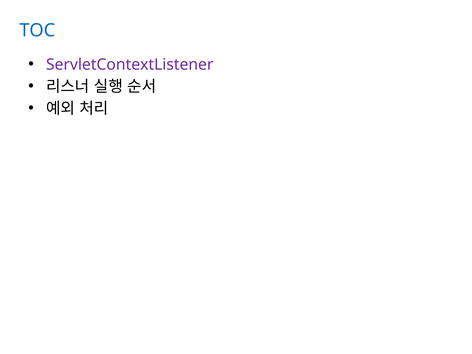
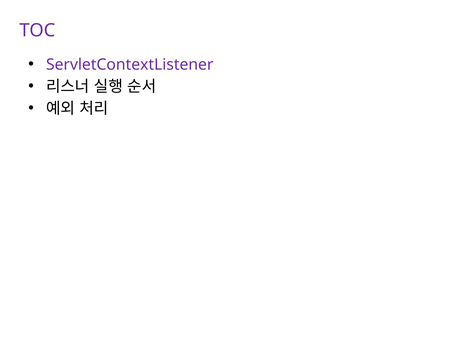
TOC colour: blue -> purple (37, 30)
